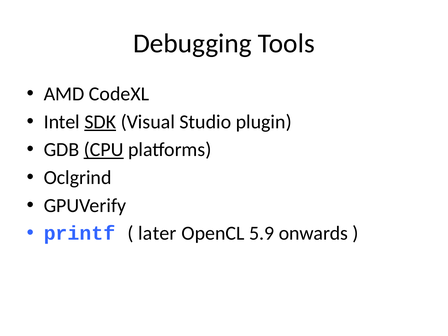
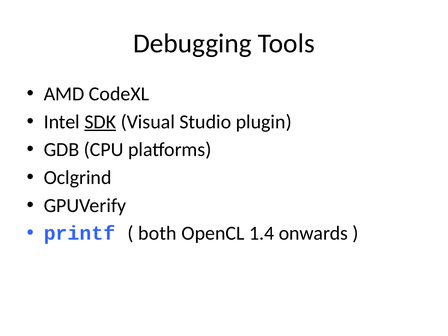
CPU underline: present -> none (104, 150)
later: later -> both (157, 233)
5.9: 5.9 -> 1.4 (262, 233)
